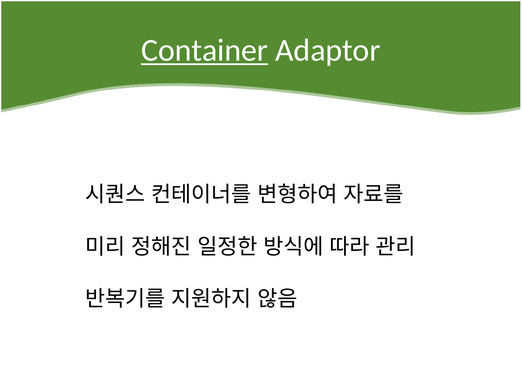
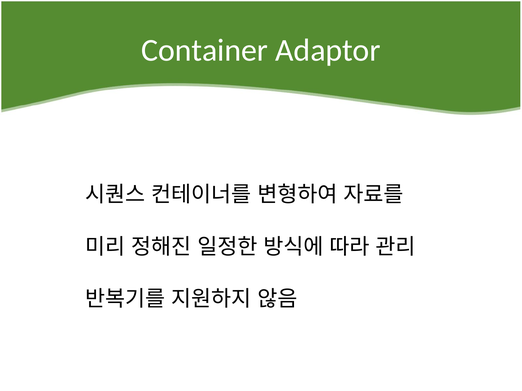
Container underline: present -> none (205, 51)
